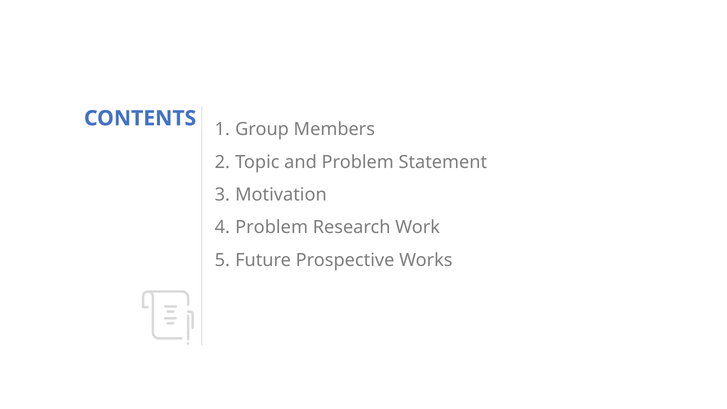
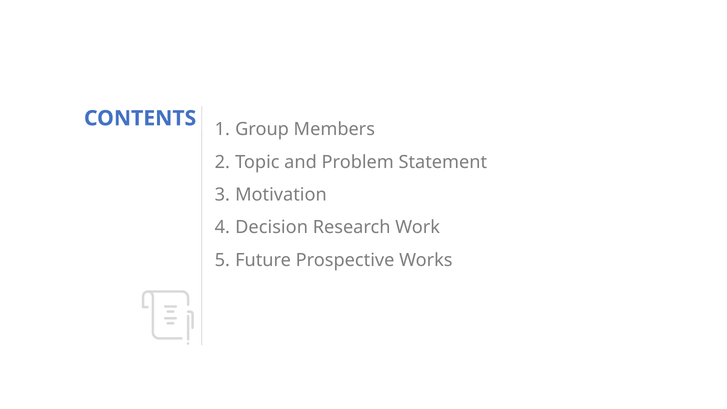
Problem: Problem -> Decision (272, 227)
